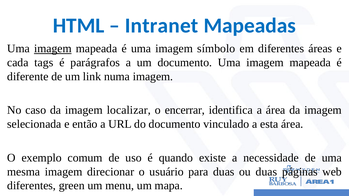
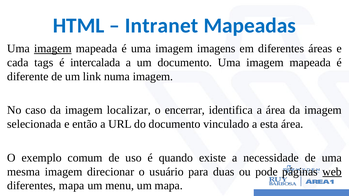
símbolo: símbolo -> imagens (216, 49)
parágrafos: parágrafos -> intercalada (95, 63)
ou duas: duas -> pode (267, 172)
web underline: none -> present (332, 172)
diferentes green: green -> mapa (72, 186)
